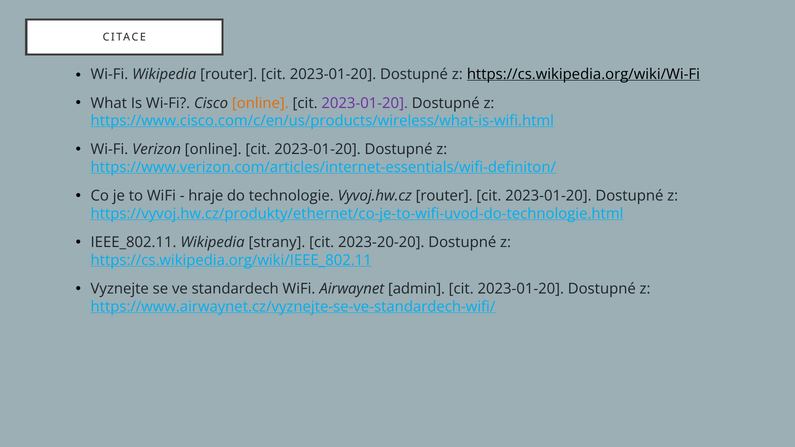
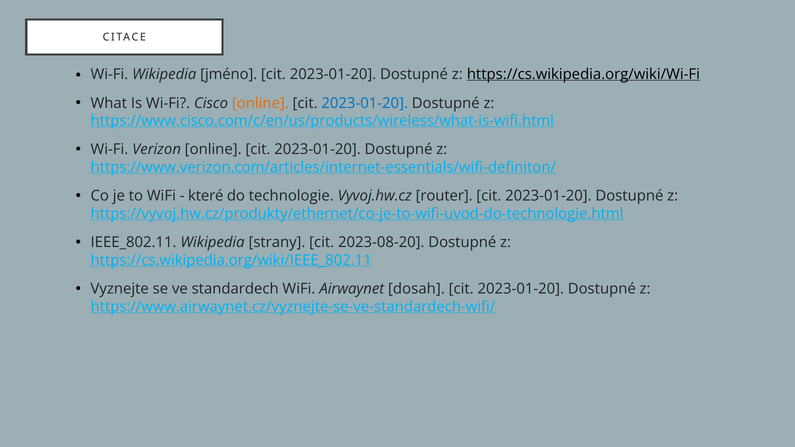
Wikipedia router: router -> jméno (229, 75)
2023-01-20 colour: purple -> blue (365, 103)
hraje: hraje -> které (206, 196)
2023-20-20: 2023-20-20 -> 2023-08-20 (381, 243)
admin: admin -> dosah (416, 289)
